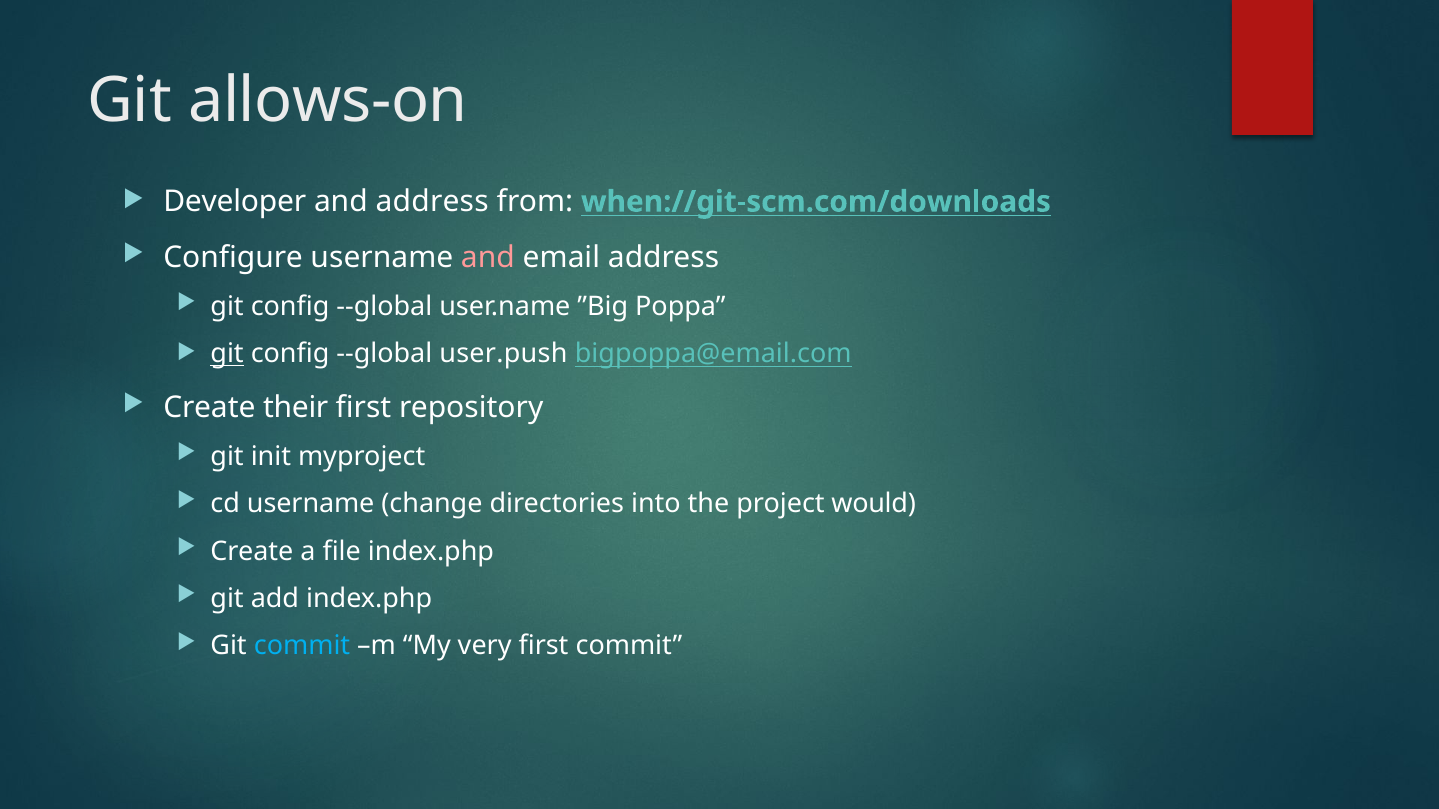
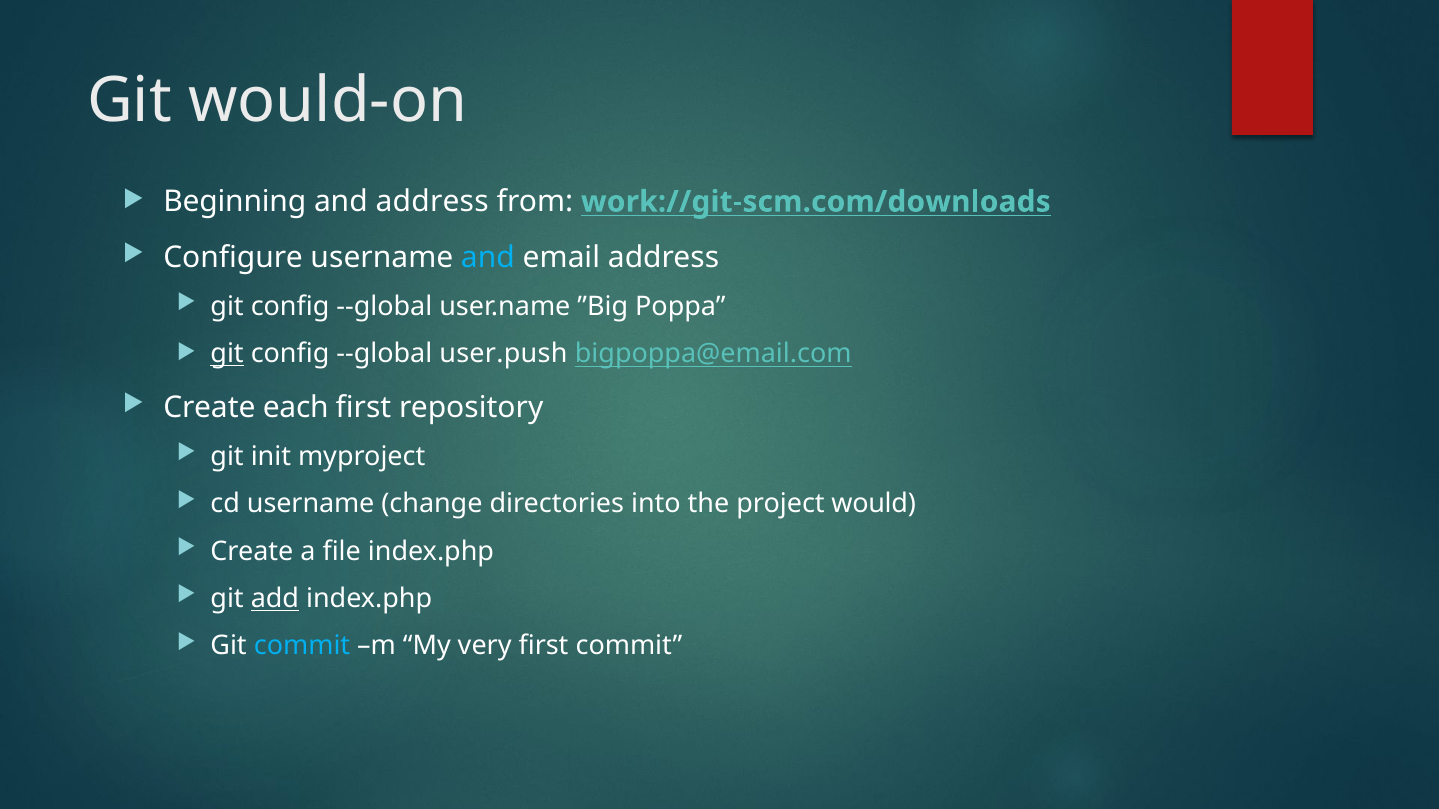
allows-on: allows-on -> would-on (328, 101)
Developer: Developer -> Beginning (235, 202)
when://git-scm.com/downloads: when://git-scm.com/downloads -> work://git-scm.com/downloads (816, 202)
and colour: pink -> light blue (488, 258)
their: their -> each (296, 408)
add underline: none -> present (275, 599)
